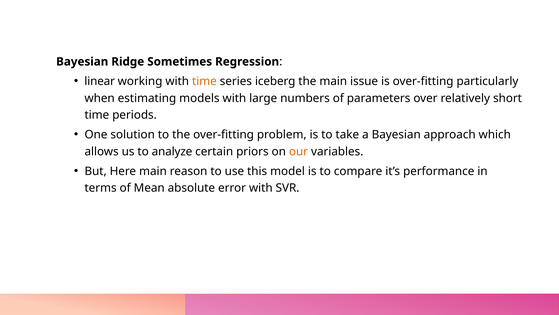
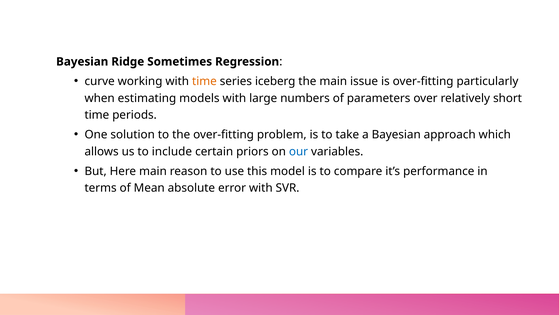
linear: linear -> curve (100, 81)
analyze: analyze -> include (172, 151)
our colour: orange -> blue (299, 151)
